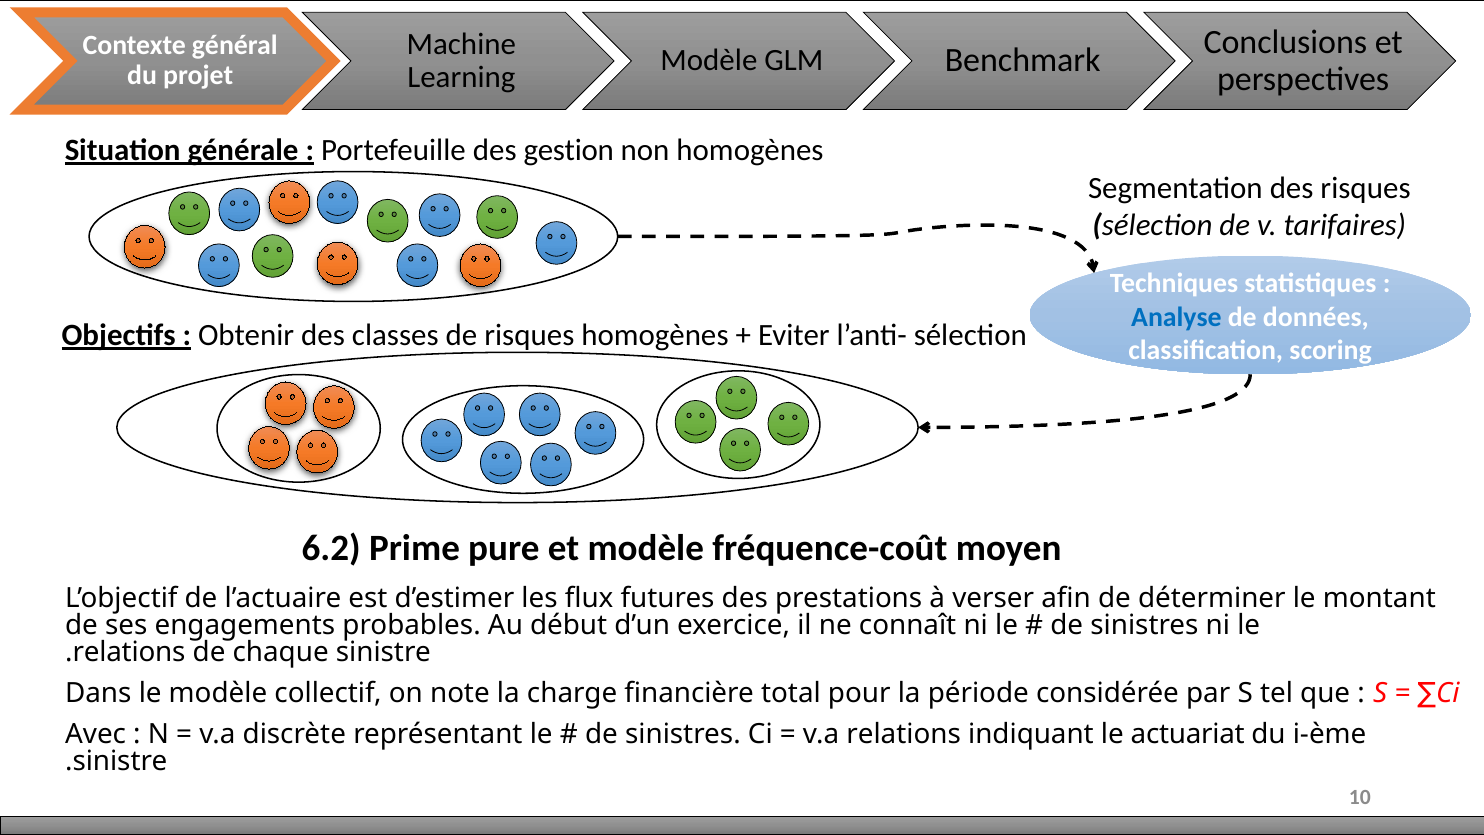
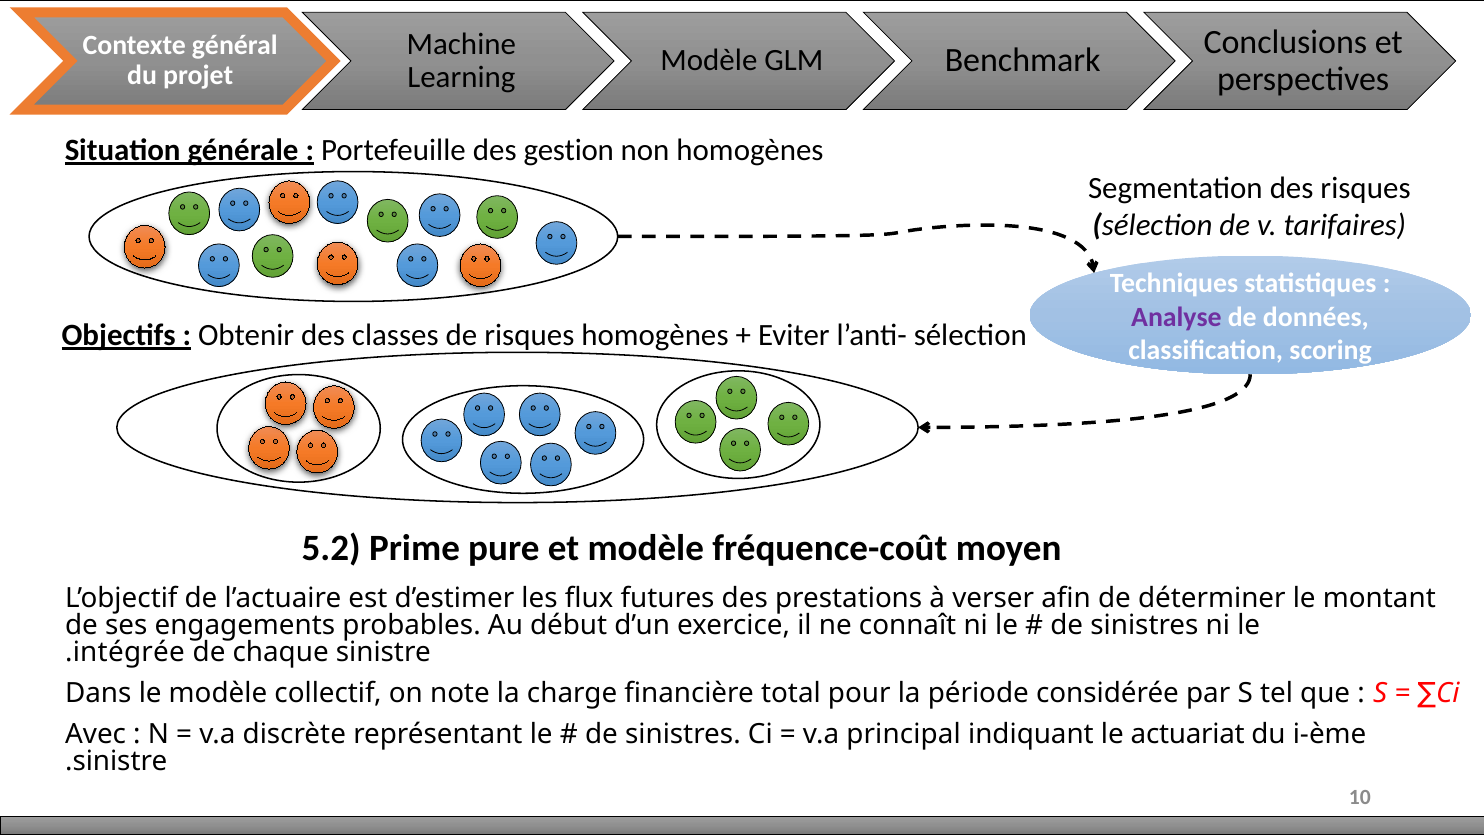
Analyse colour: blue -> purple (1176, 317)
6.2: 6.2 -> 5.2 (331, 548)
relations: relations -> intégrée (129, 652)
v.a relations: relations -> principal (904, 734)
